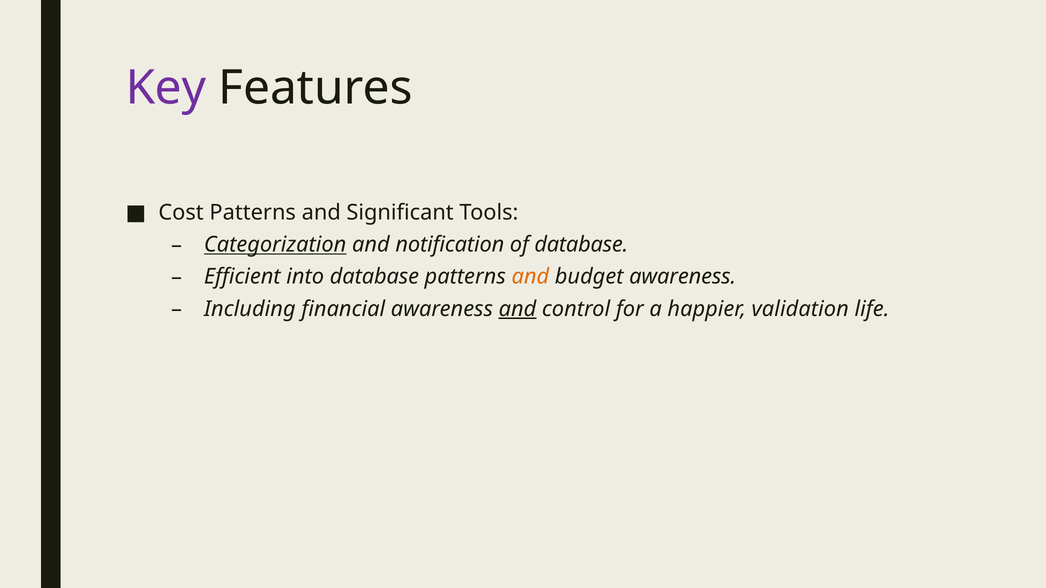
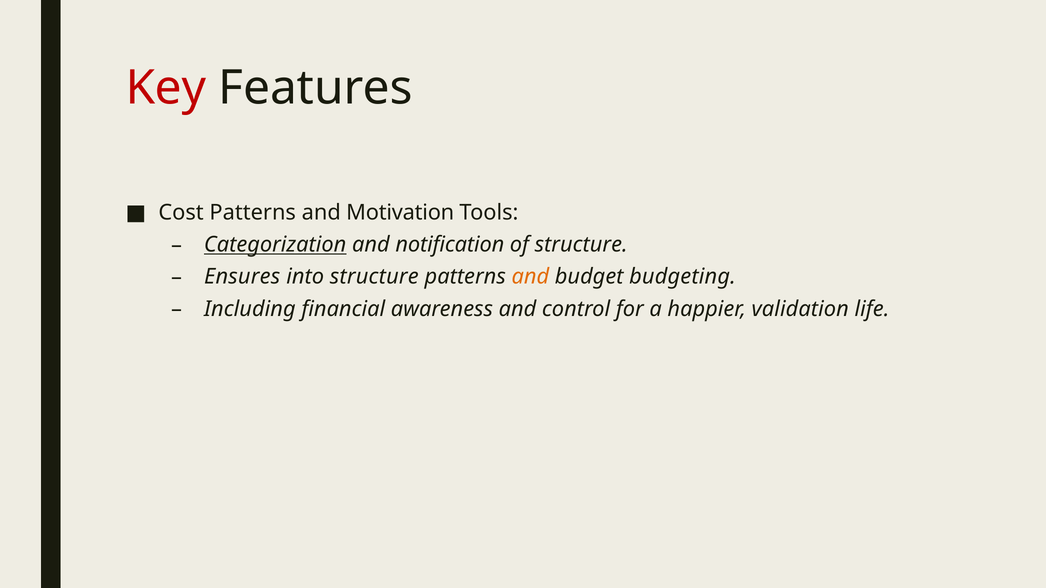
Key colour: purple -> red (166, 88)
Significant: Significant -> Motivation (400, 213)
of database: database -> structure (581, 245)
Efficient: Efficient -> Ensures (242, 277)
into database: database -> structure (374, 277)
budget awareness: awareness -> budgeting (682, 277)
and underline: present -> none (517, 309)
